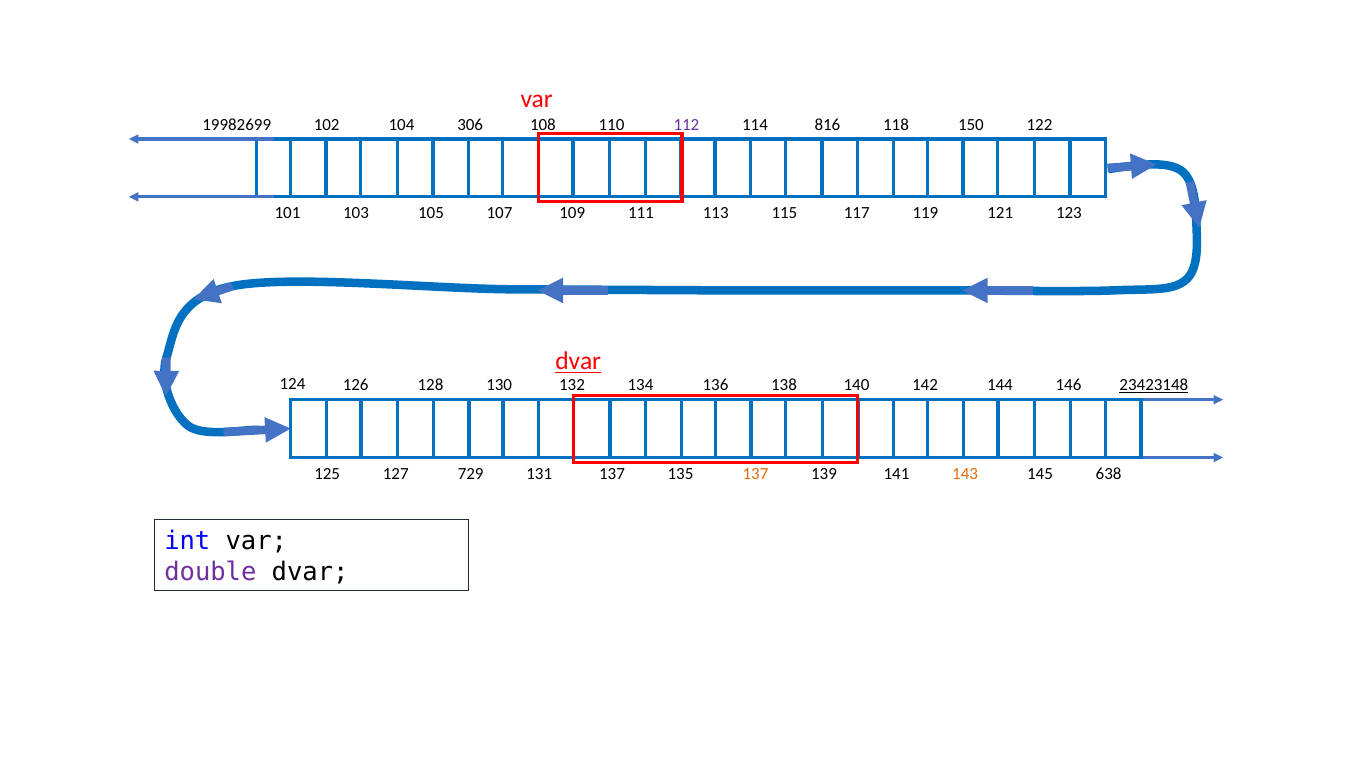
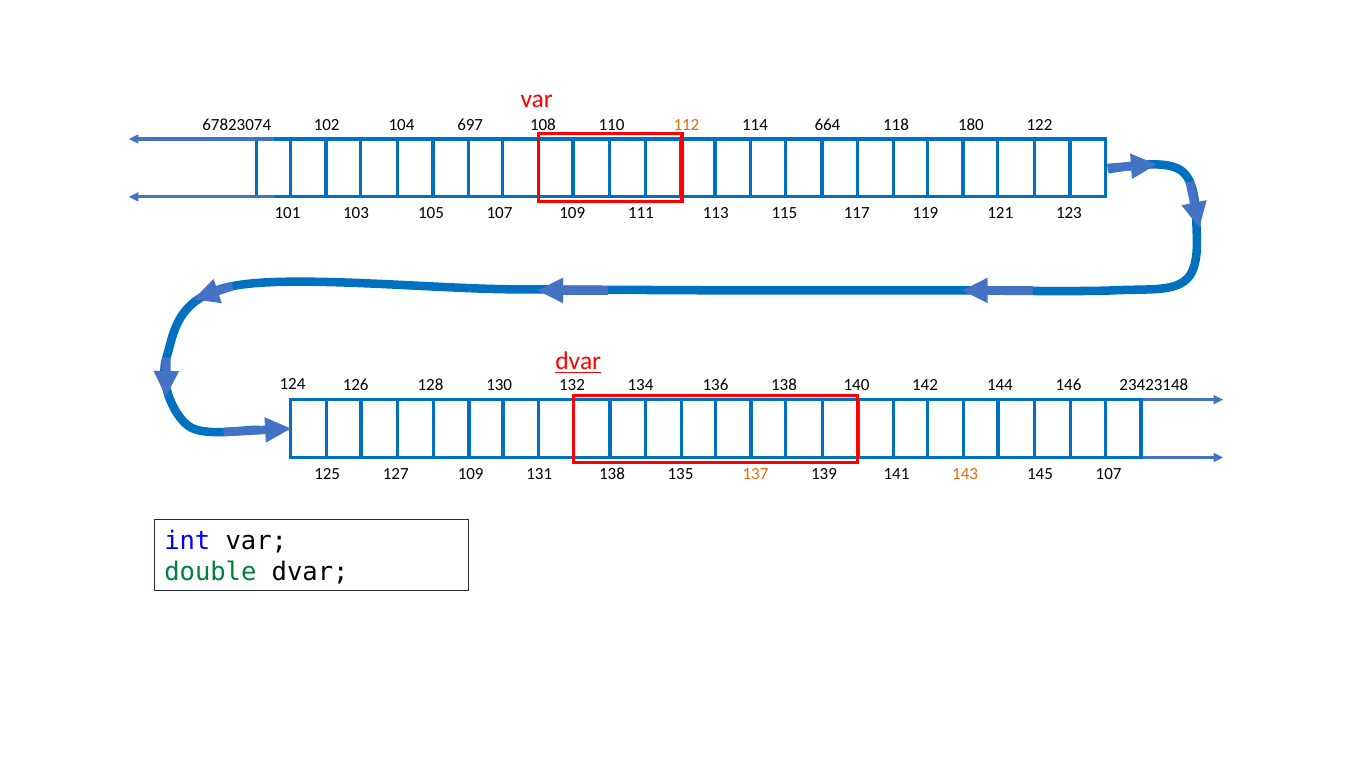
19982699: 19982699 -> 67823074 (237, 124)
306: 306 -> 697 (470, 124)
112 colour: purple -> orange (686, 124)
816: 816 -> 664 (827, 124)
150: 150 -> 180 (971, 124)
23423148 underline: present -> none (1154, 385)
127 729: 729 -> 109 (471, 474)
131 137: 137 -> 138 (612, 474)
145 638: 638 -> 107 (1109, 474)
double colour: purple -> green (210, 572)
